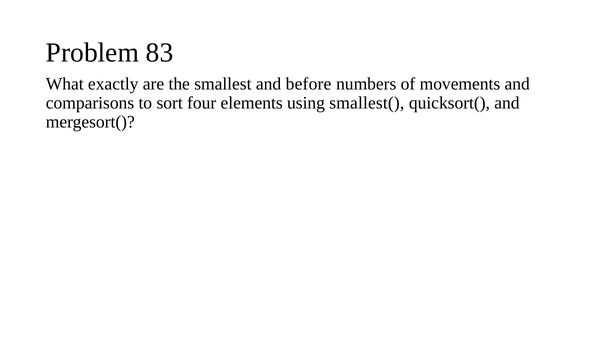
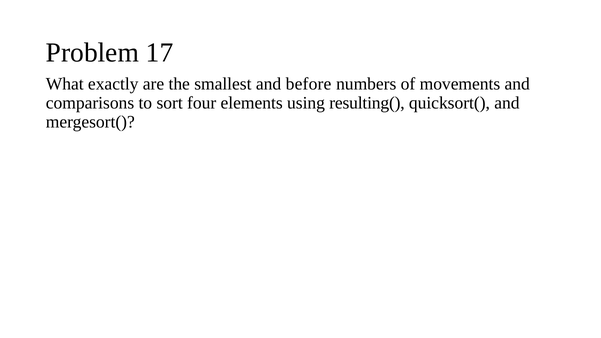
83: 83 -> 17 (160, 53)
smallest(: smallest( -> resulting( (367, 103)
